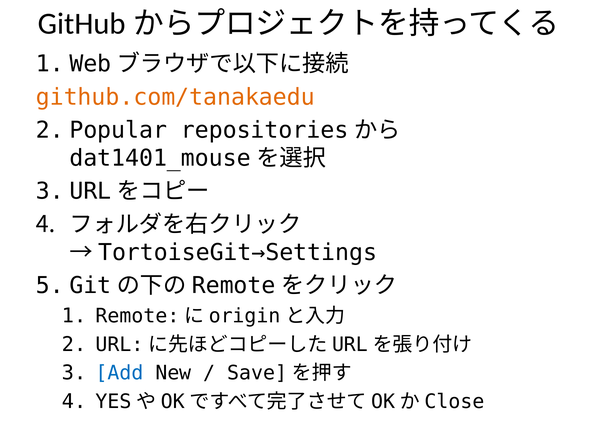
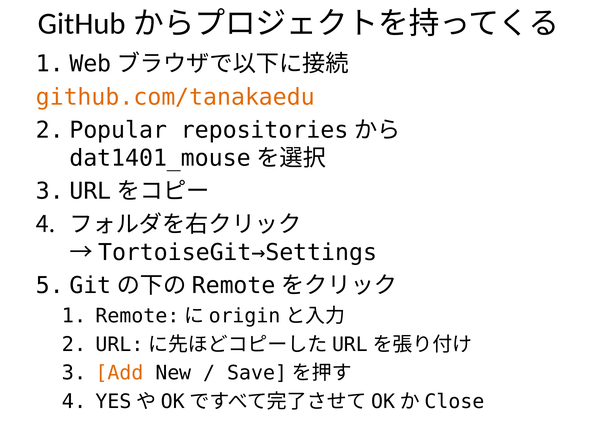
Add colour: blue -> orange (119, 373)
